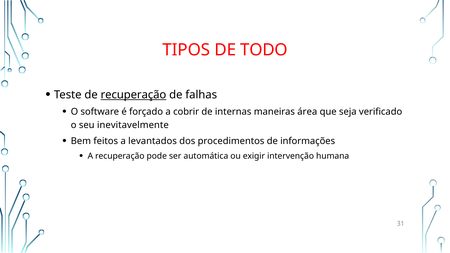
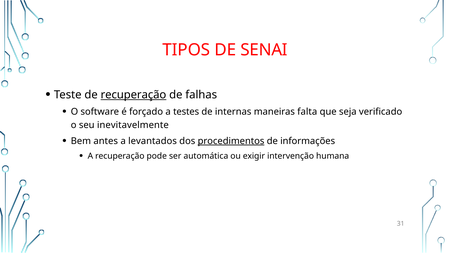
TODO: TODO -> SENAI (264, 50)
cobrir: cobrir -> testes (186, 112)
área: área -> falta (307, 112)
feitos: feitos -> antes (106, 141)
procedimentos underline: none -> present (231, 141)
